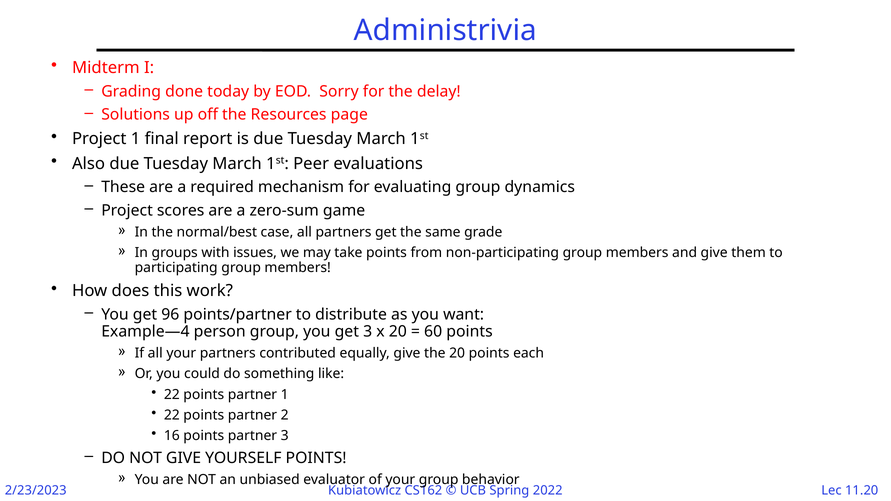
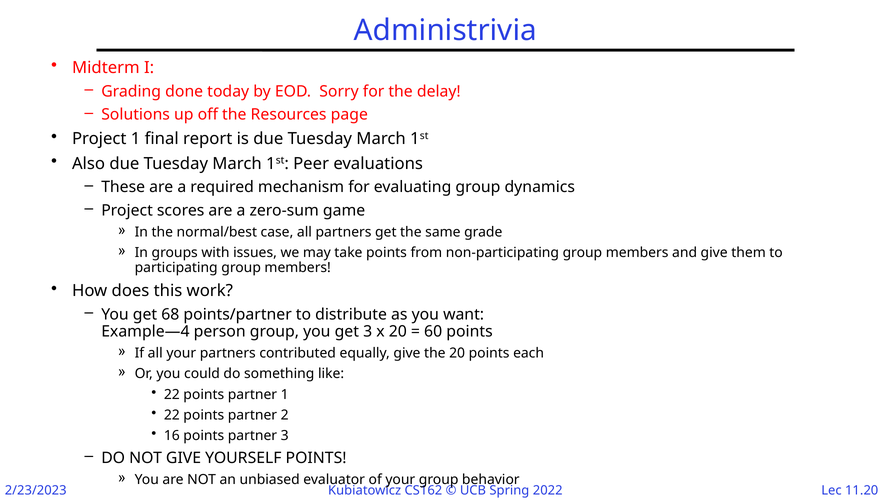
96: 96 -> 68 (170, 315)
